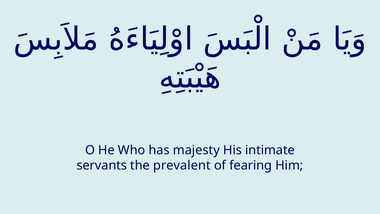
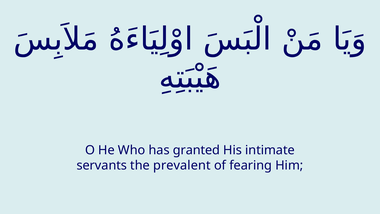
majesty: majesty -> granted (196, 150)
